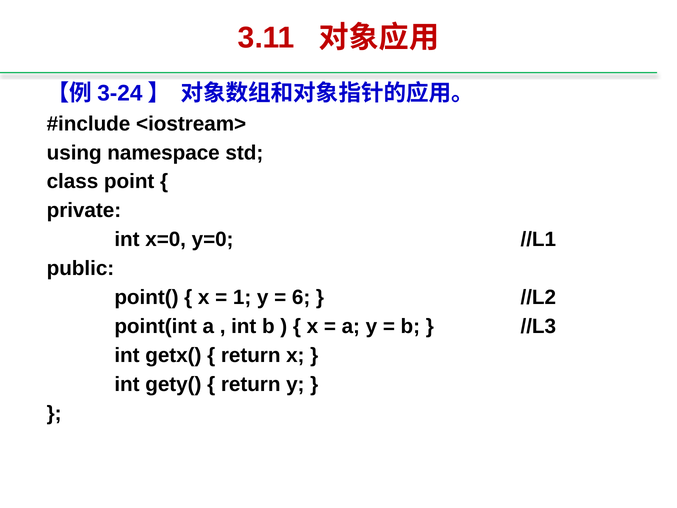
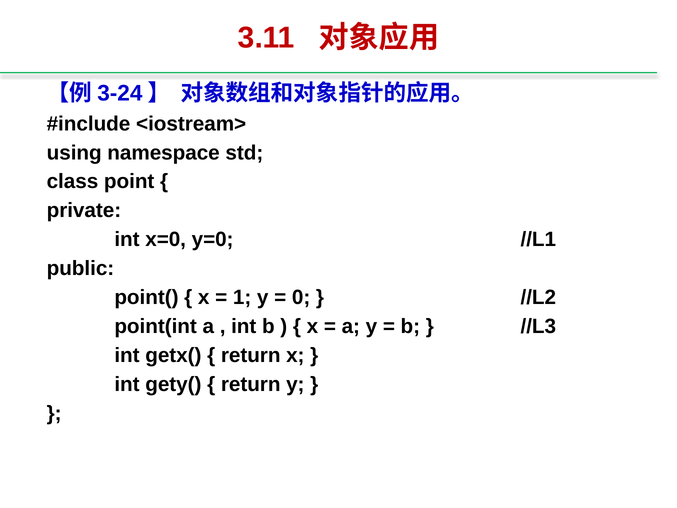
6: 6 -> 0 (301, 297)
